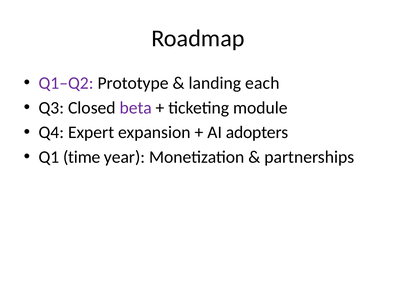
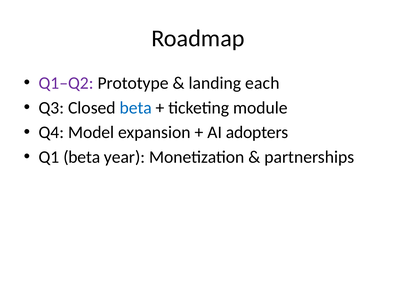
beta colour: purple -> blue (136, 108)
Expert: Expert -> Model (91, 132)
Q1 time: time -> beta (82, 157)
